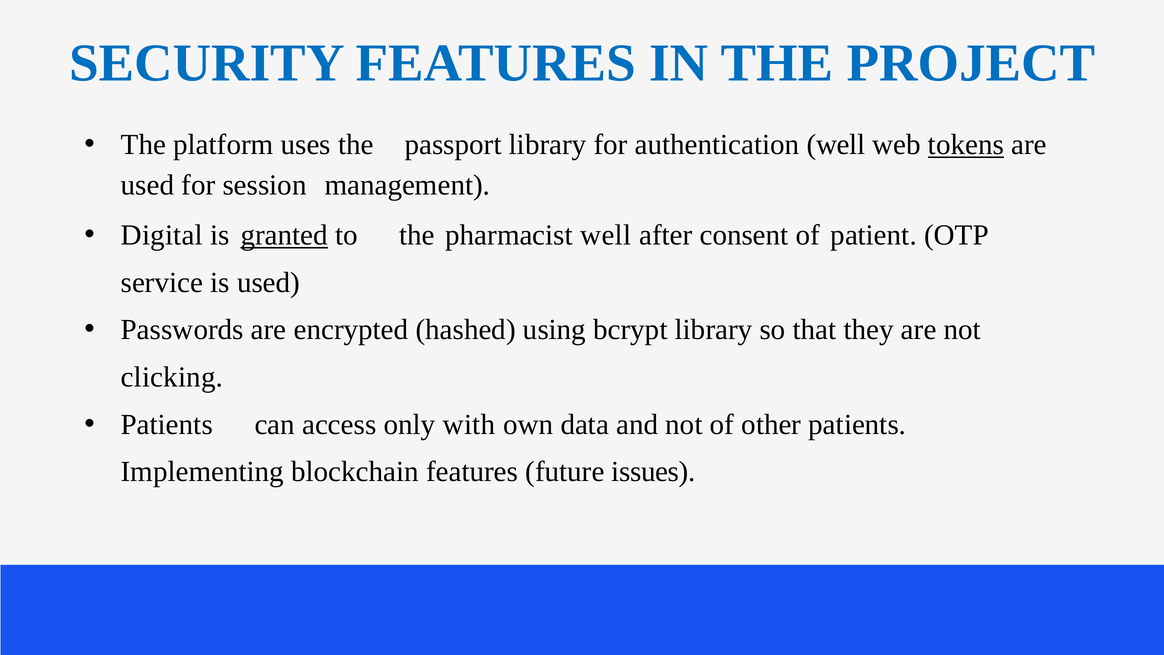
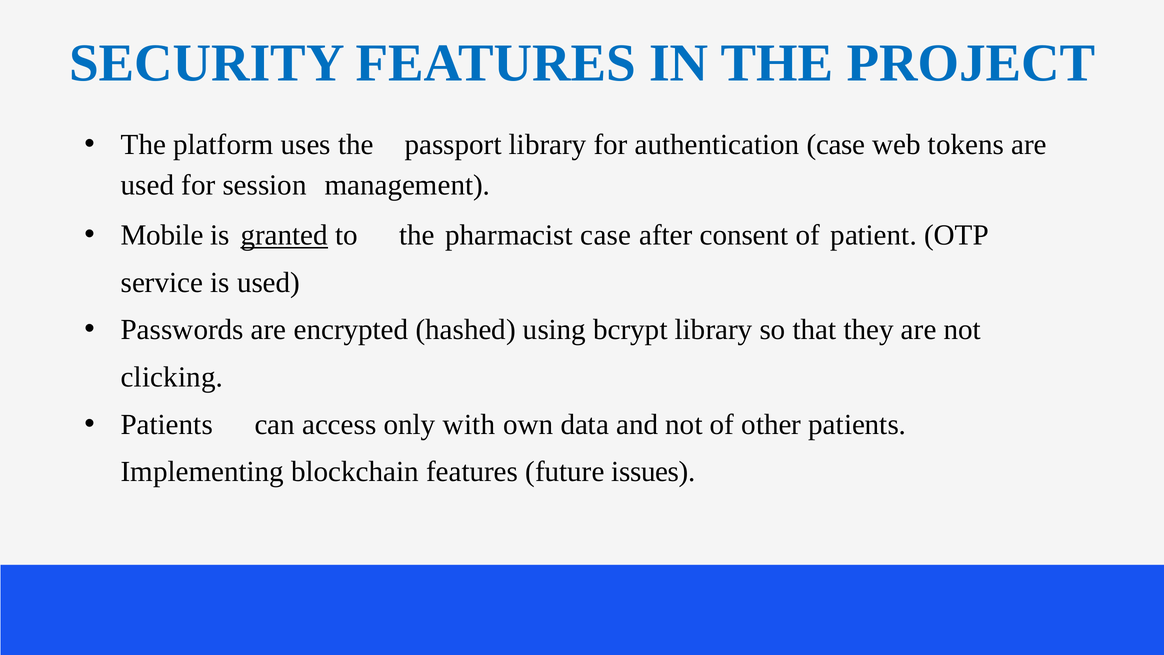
authentication well: well -> case (836, 145)
tokens underline: present -> none (966, 145)
Digital: Digital -> Mobile (162, 235)
pharmacist well: well -> case (606, 235)
